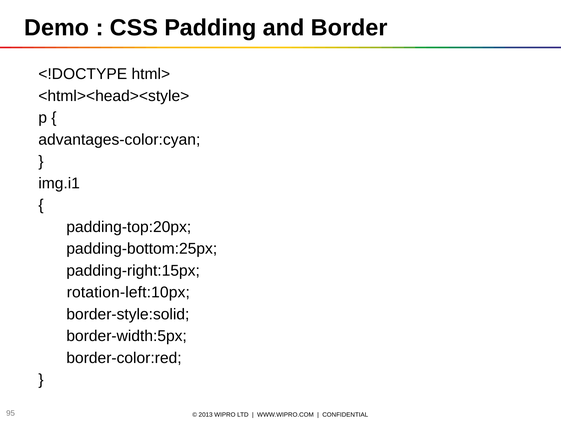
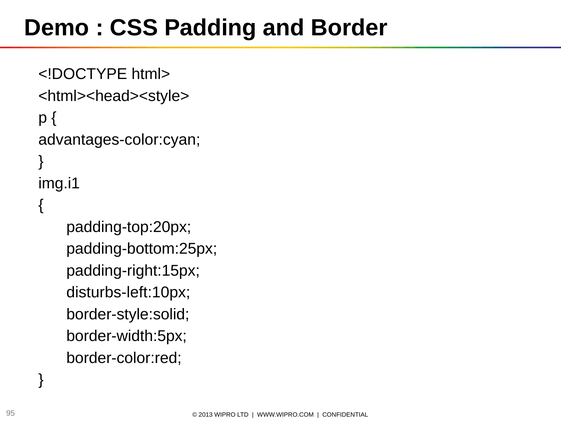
rotation-left:10px: rotation-left:10px -> disturbs-left:10px (128, 292)
